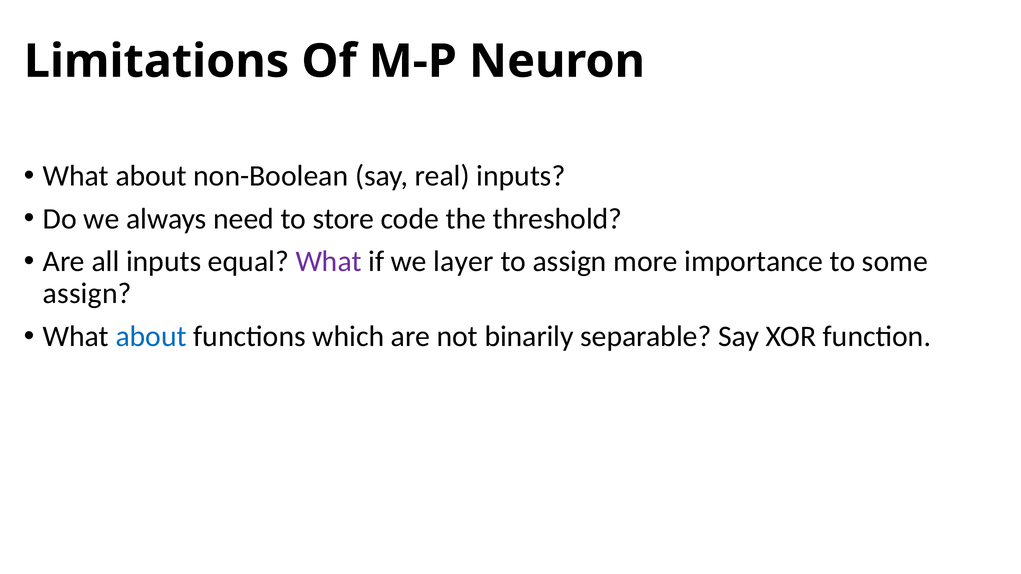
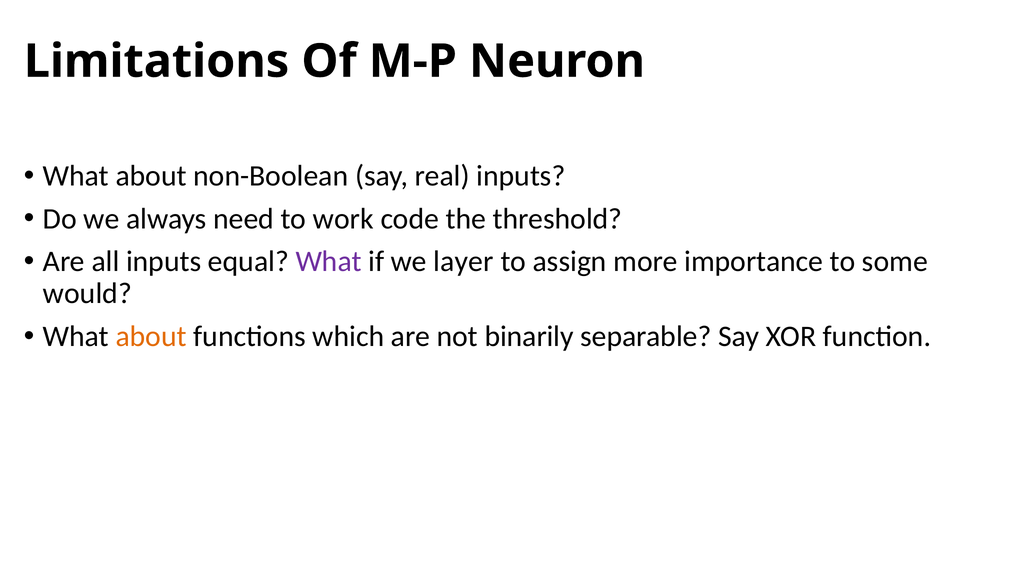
store: store -> work (343, 219)
assign: assign -> would (87, 294)
about colour: blue -> orange (151, 337)
